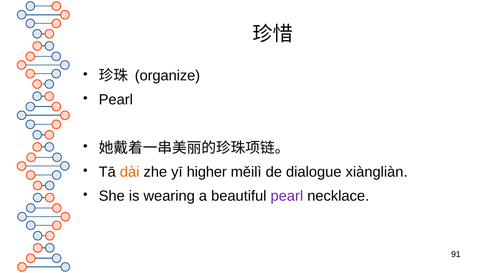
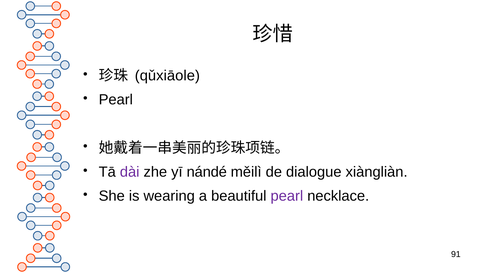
organize: organize -> qǔxiāole (167, 76)
dài colour: orange -> purple (130, 172)
higher: higher -> nándé (207, 172)
